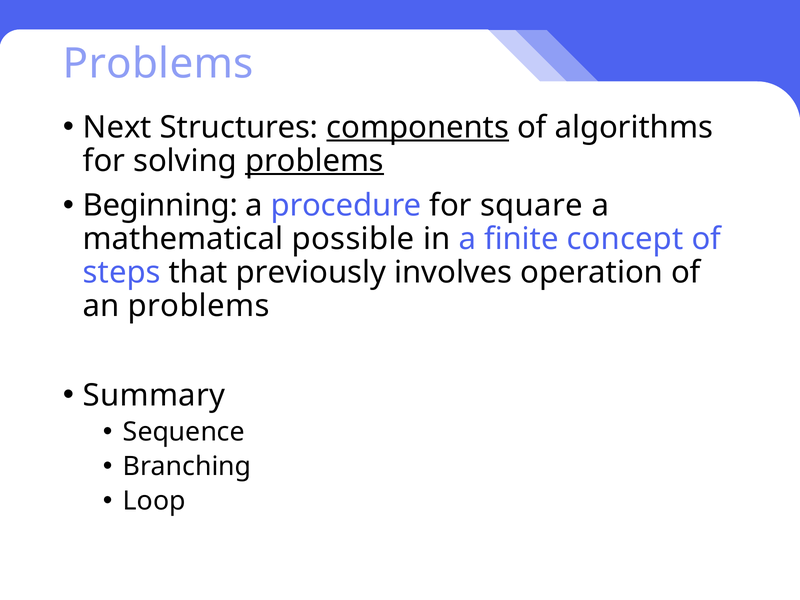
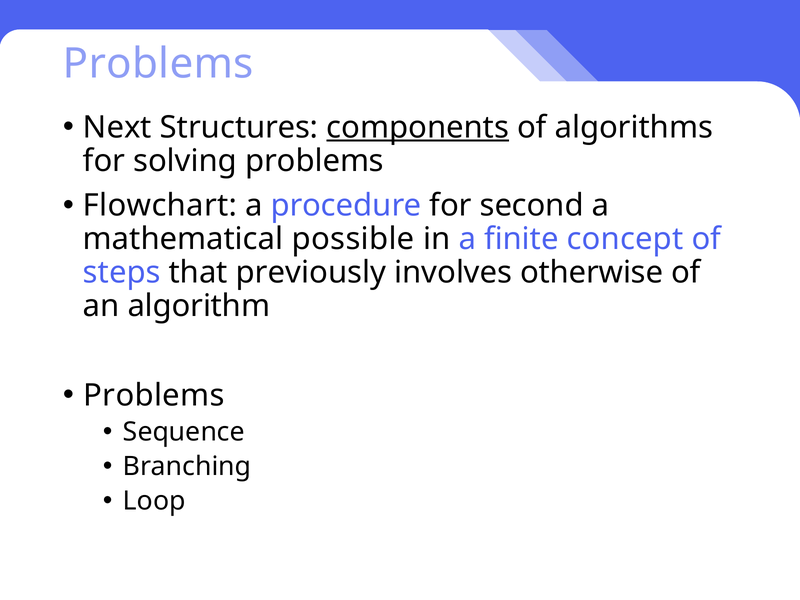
problems underline: present -> none (314, 161)
Beginning: Beginning -> Flowchart (160, 205)
square: square -> second (532, 205)
operation: operation -> otherwise (592, 273)
an problems: problems -> algorithm (199, 306)
Summary: Summary -> Problems (154, 395)
